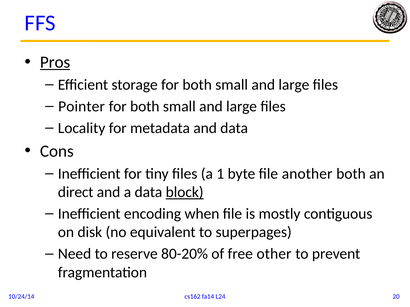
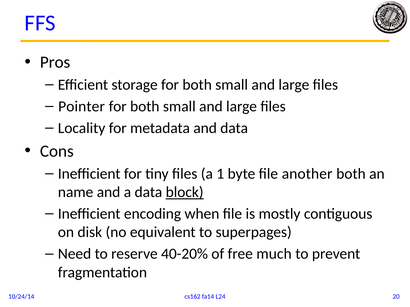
Pros underline: present -> none (55, 62)
direct: direct -> name (76, 192)
80-20%: 80-20% -> 40-20% (185, 254)
other: other -> much (274, 254)
